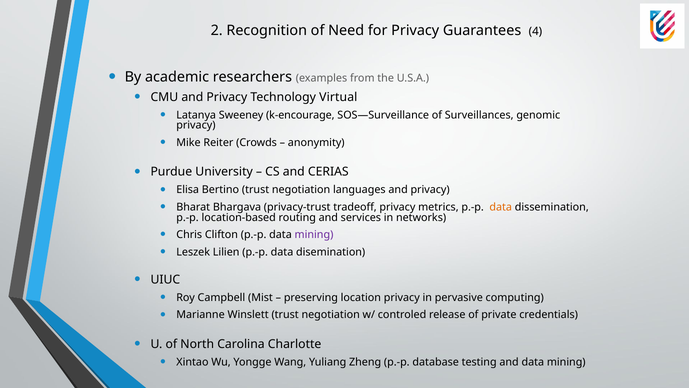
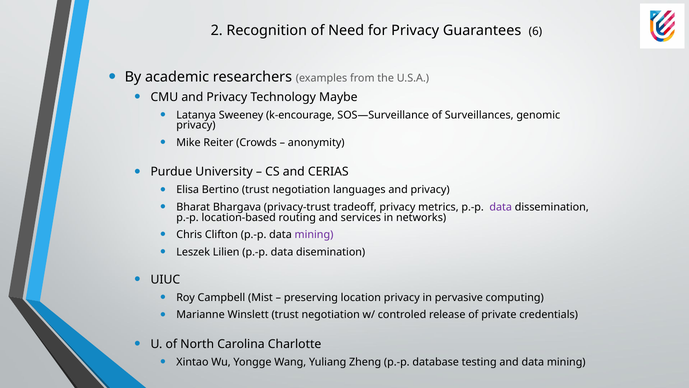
4: 4 -> 6 (535, 31)
Virtual: Virtual -> Maybe (338, 97)
data colour: orange -> purple (501, 207)
